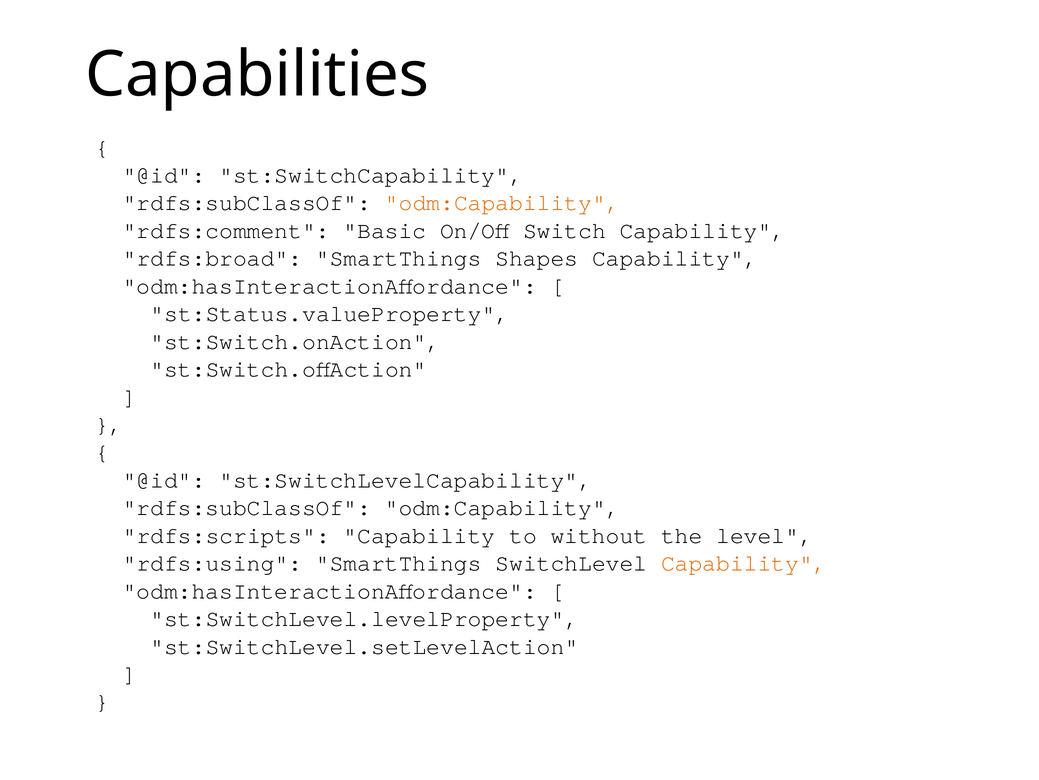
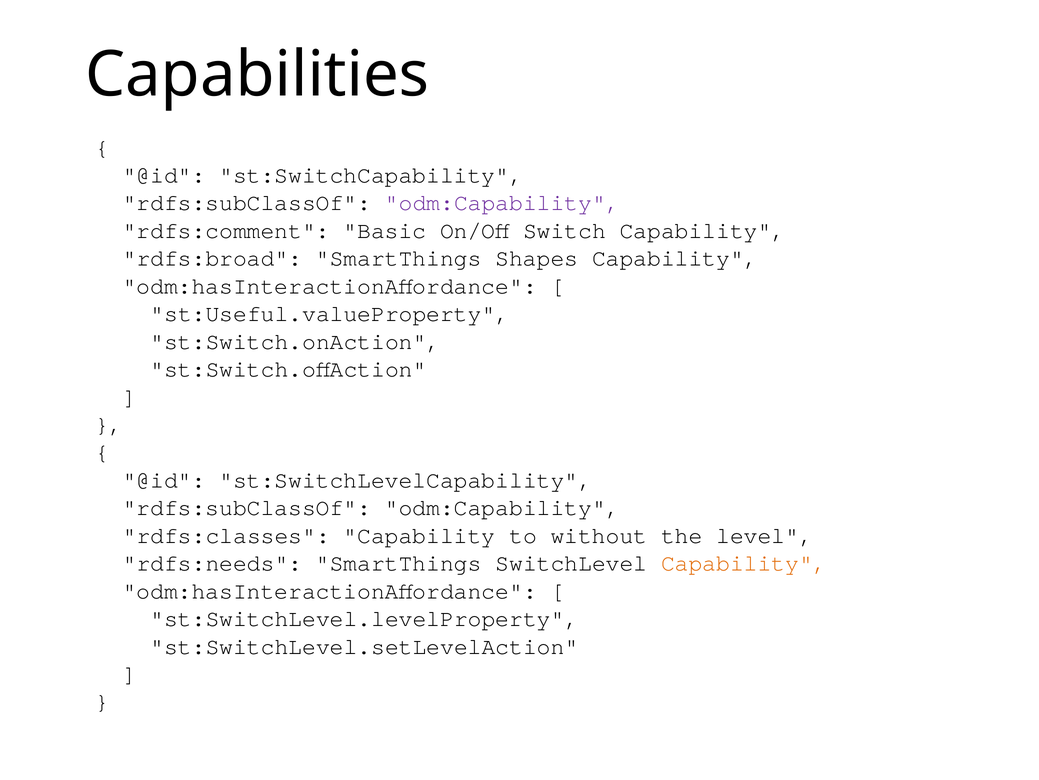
odm:Capability colour: orange -> purple (502, 203)
st:Status.valueProperty: st:Status.valueProperty -> st:Useful.valueProperty (330, 313)
rdfs:scripts: rdfs:scripts -> rdfs:classes (226, 535)
rdfs:using: rdfs:using -> rdfs:needs (212, 563)
